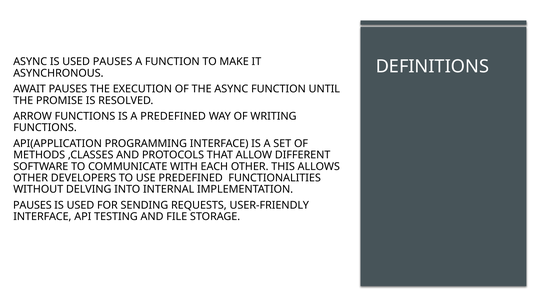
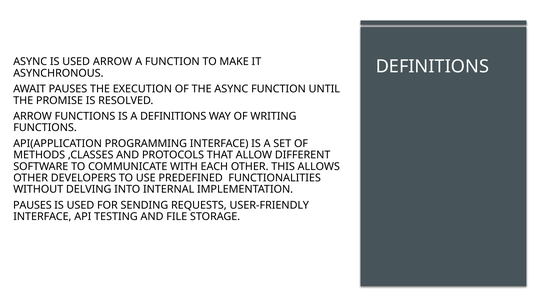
USED PAUSES: PAUSES -> ARROW (113, 62)
A PREDEFINED: PREDEFINED -> DEFINITIONS (173, 116)
